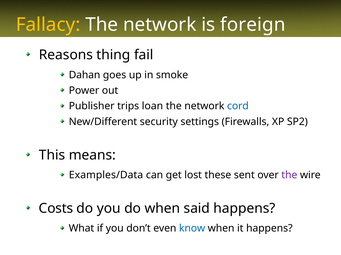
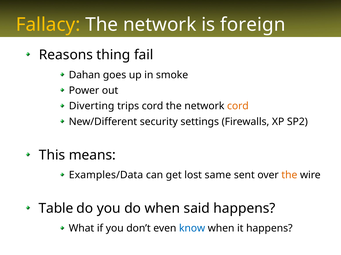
Publisher: Publisher -> Diverting (92, 106)
trips loan: loan -> cord (153, 106)
cord colour: blue -> orange (238, 106)
these: these -> same (218, 175)
the colour: purple -> orange (289, 175)
Costs: Costs -> Table (56, 209)
